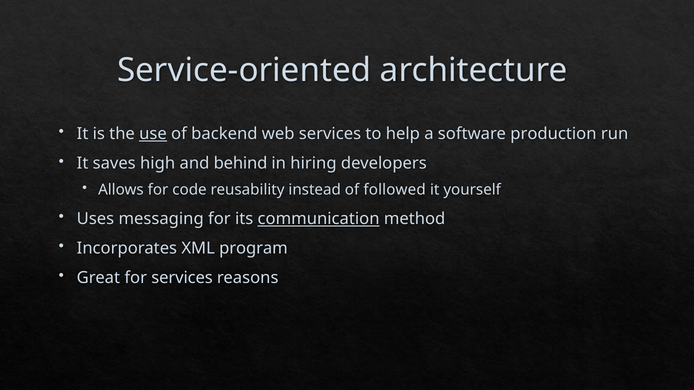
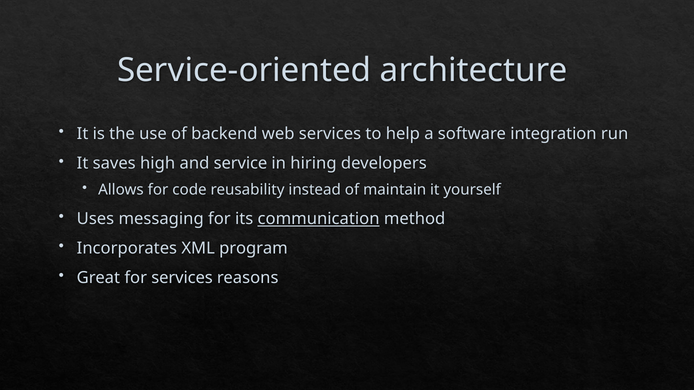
use underline: present -> none (153, 134)
production: production -> integration (553, 134)
behind: behind -> service (241, 164)
followed: followed -> maintain (395, 190)
